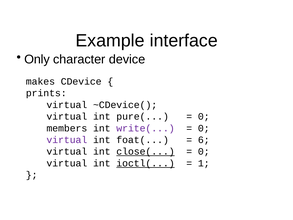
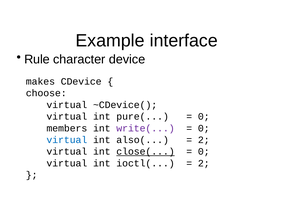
Only: Only -> Rule (37, 59)
prints: prints -> choose (46, 93)
virtual colour: purple -> blue (67, 140)
foat(: foat( -> also( (143, 140)
6: 6 -> 2 (204, 140)
ioctl( underline: present -> none (145, 163)
1: 1 -> 2 (204, 163)
